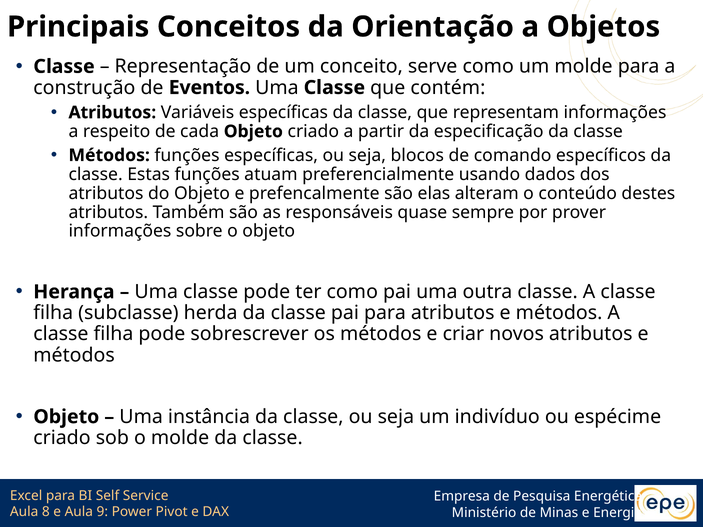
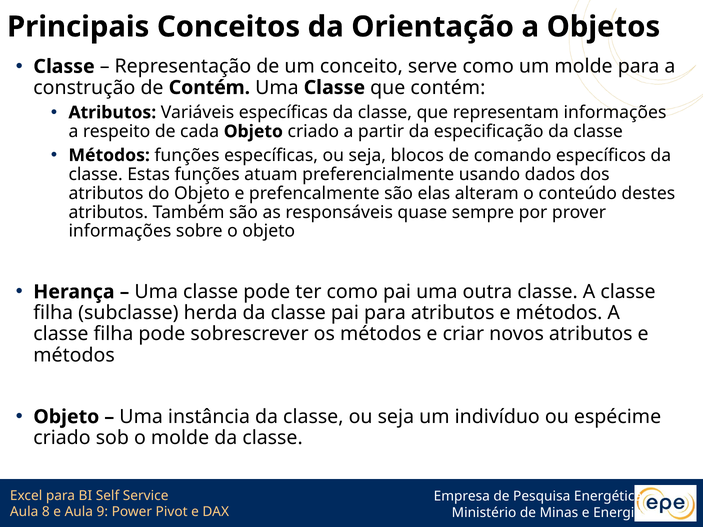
de Eventos: Eventos -> Contém (209, 88)
